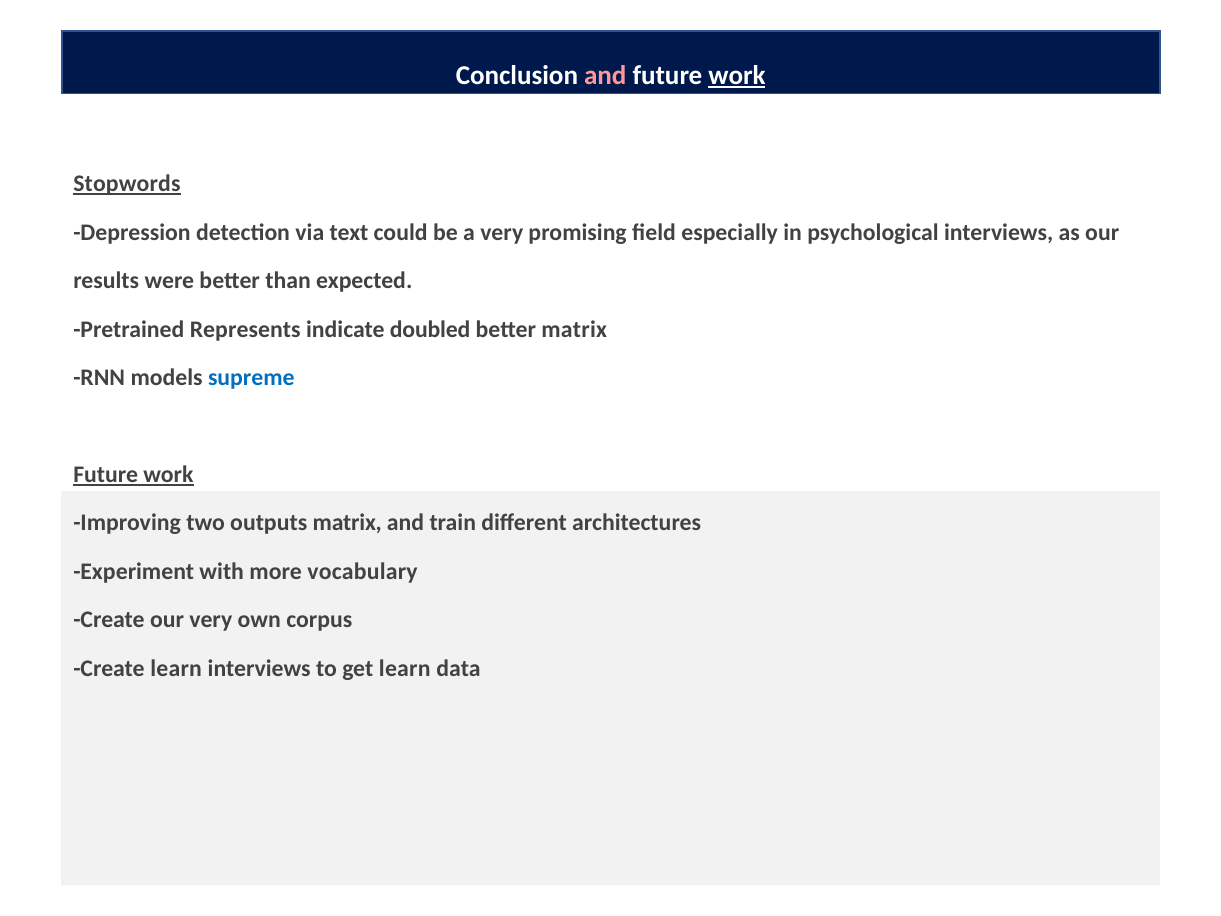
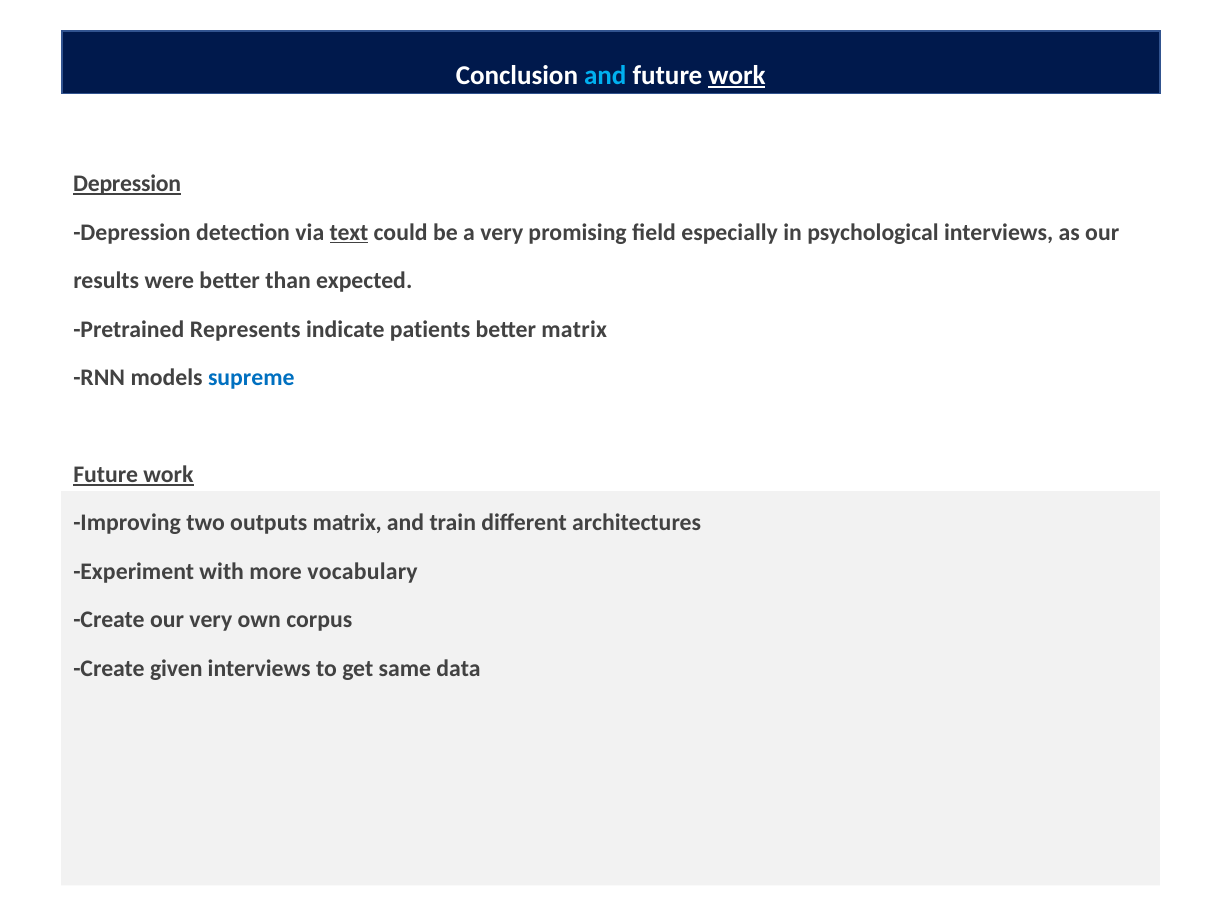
and colour: pink -> light blue (605, 76)
Stopwords: Stopwords -> Depression (127, 184)
text underline: none -> present (349, 232)
doubled: doubled -> patients (430, 329)
Create learn: learn -> given (176, 668)
get learn: learn -> same (405, 668)
